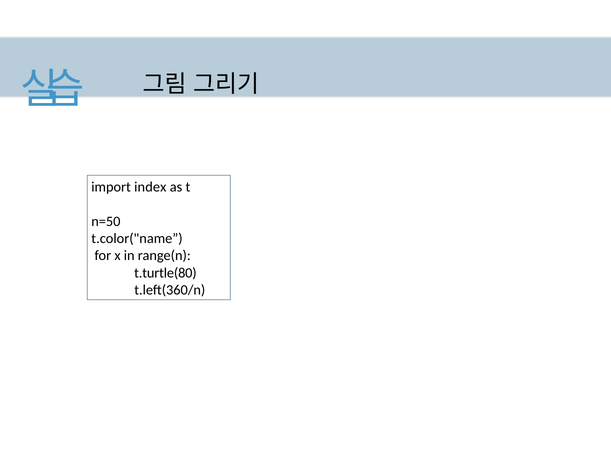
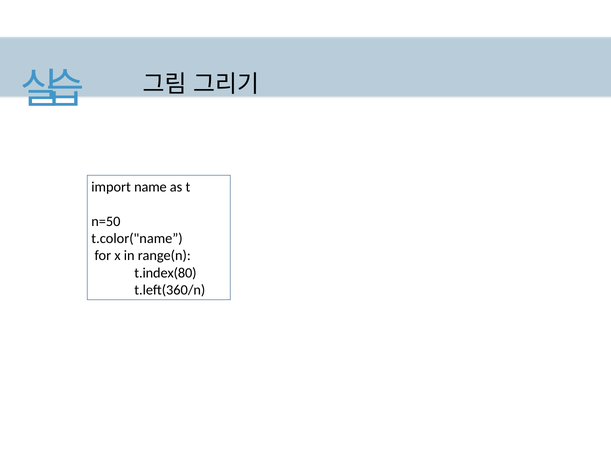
index: index -> name (150, 187)
t.turtle(80: t.turtle(80 -> t.index(80 (165, 273)
